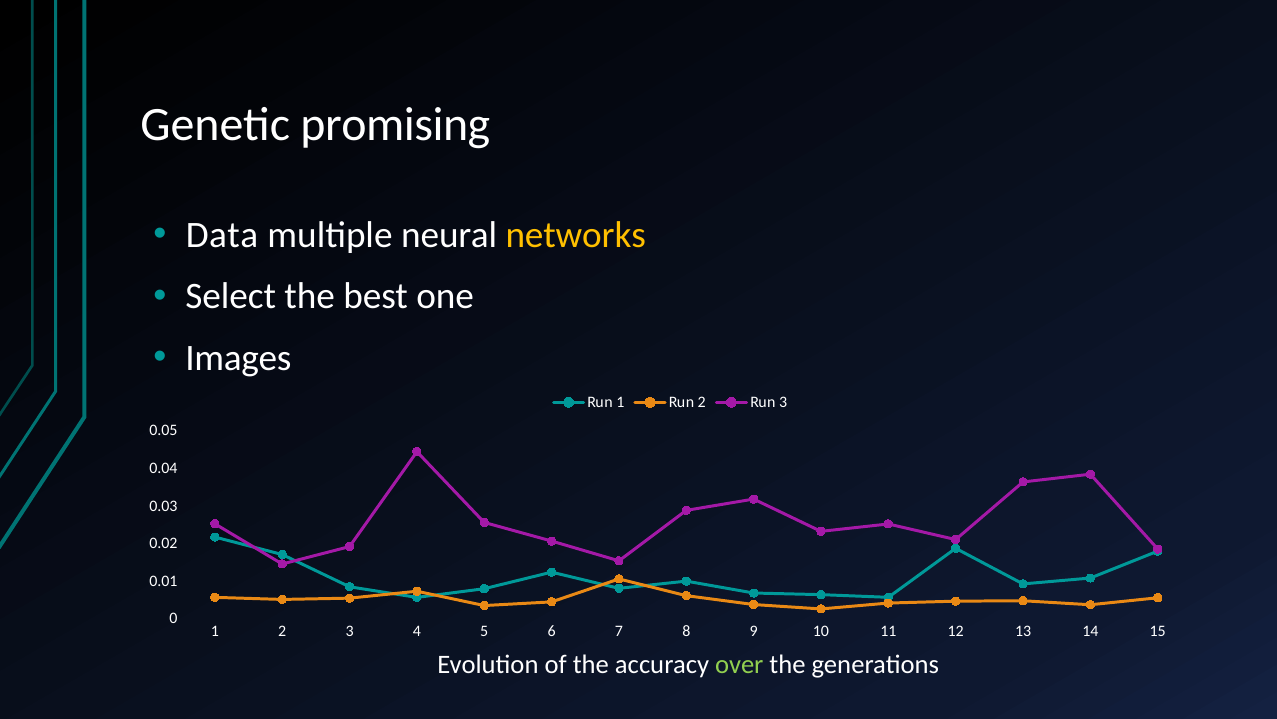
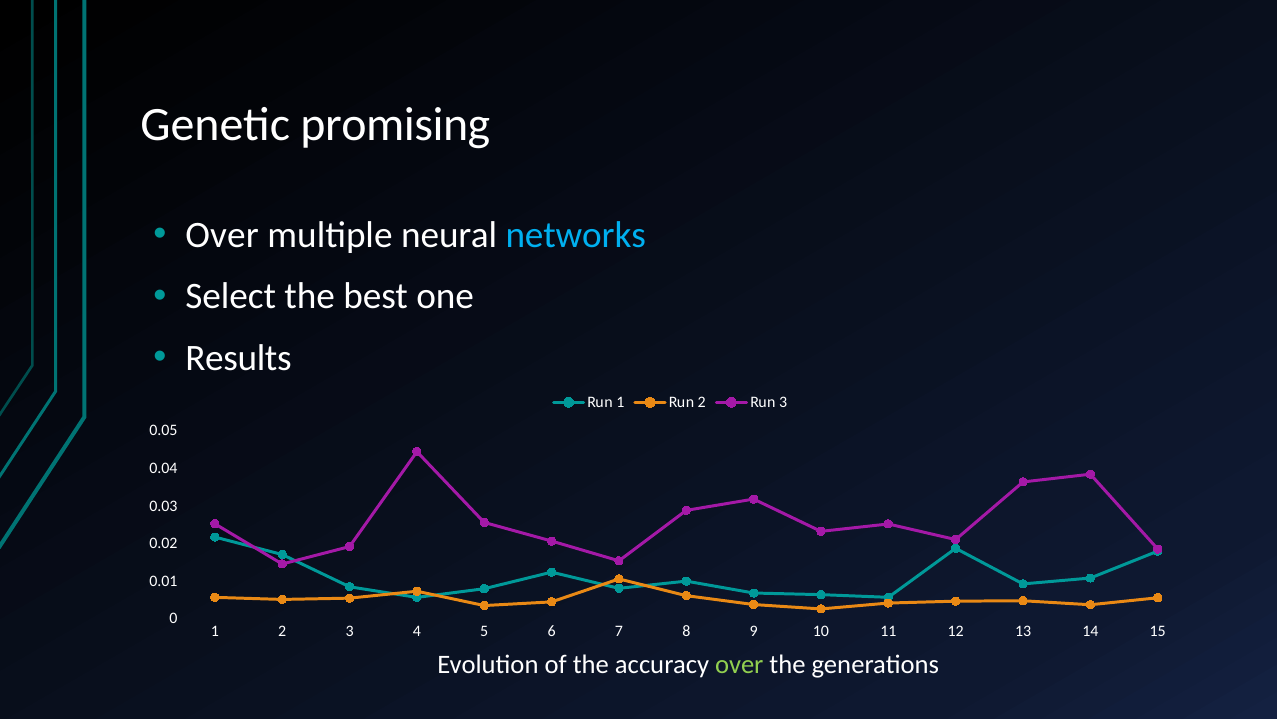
Data: Data -> Over (222, 235)
networks colour: yellow -> light blue (576, 235)
Images: Images -> Results (238, 357)
